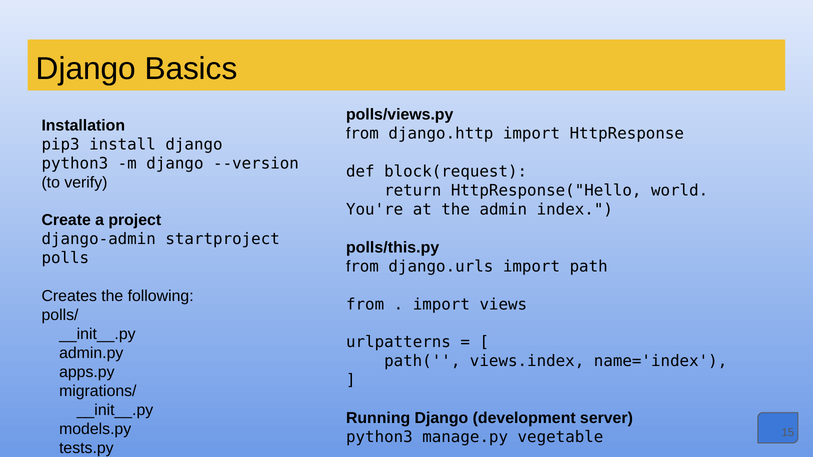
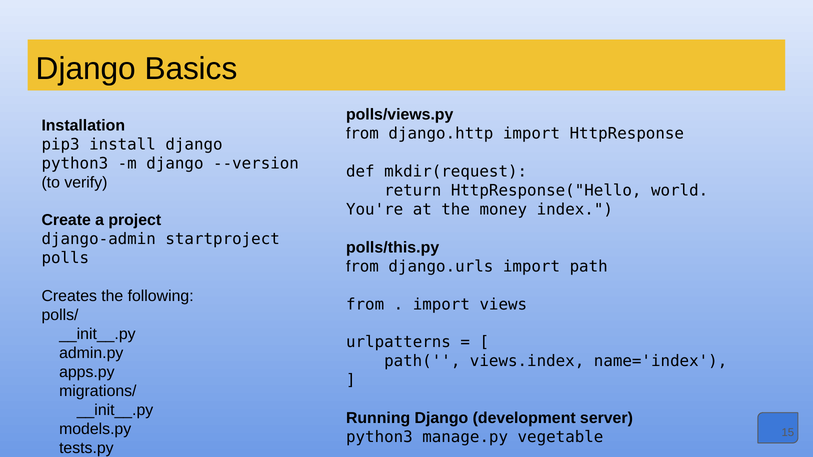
block(request: block(request -> mkdir(request (456, 172)
admin: admin -> money (503, 210)
